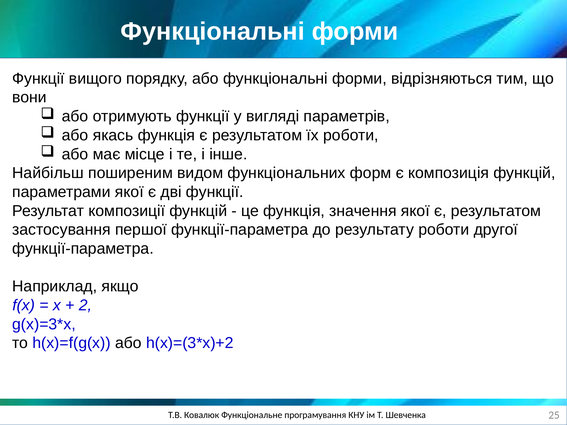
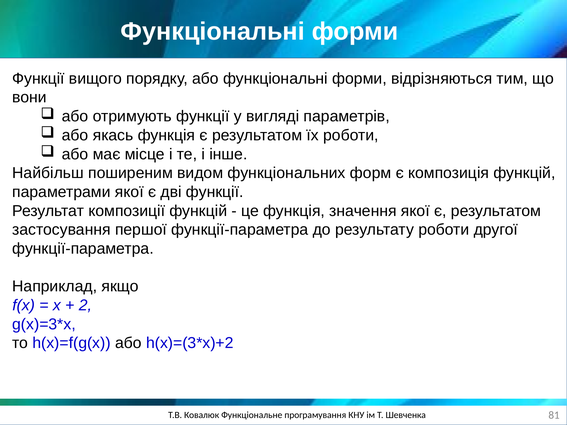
25: 25 -> 81 (554, 416)
